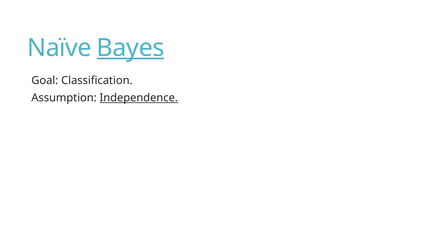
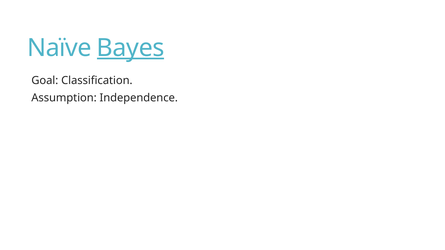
Independence underline: present -> none (139, 98)
